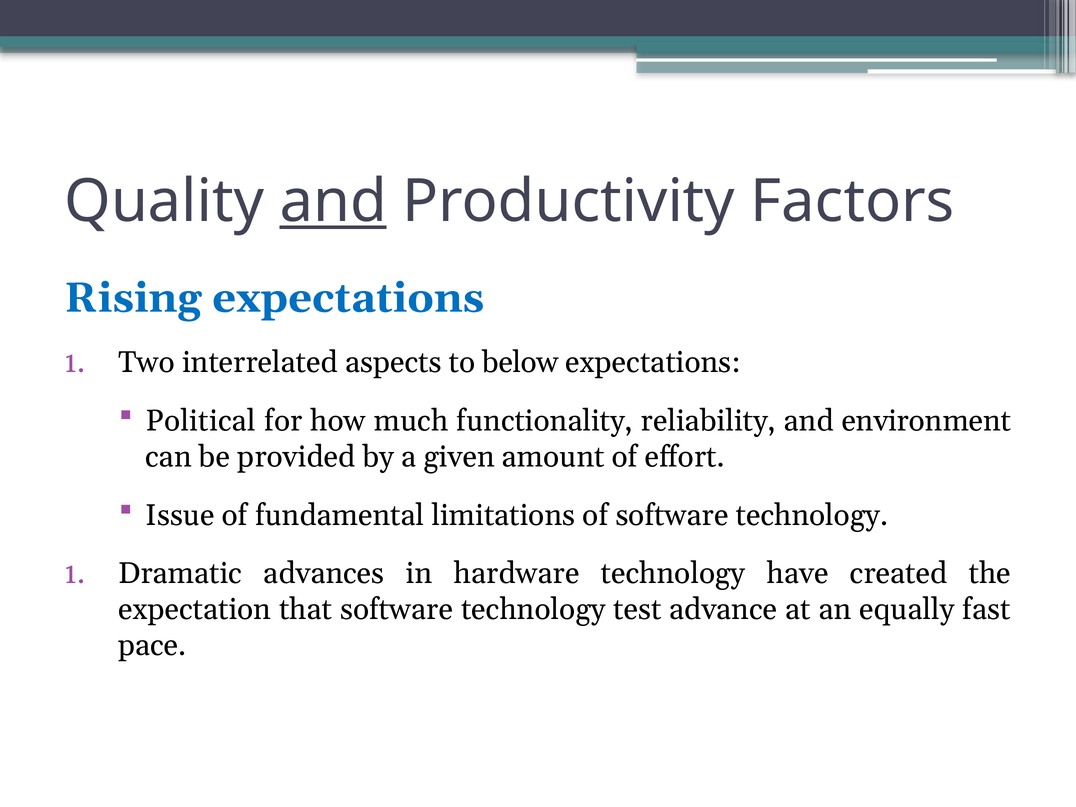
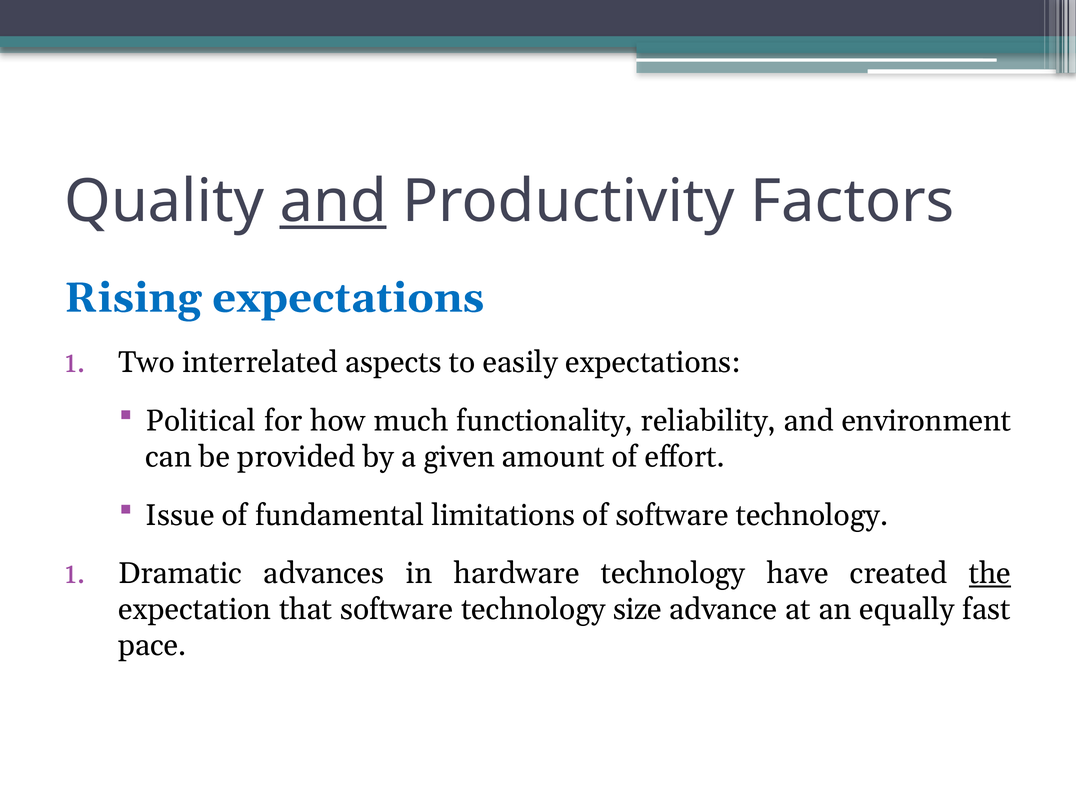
below: below -> easily (520, 363)
the underline: none -> present (990, 574)
test: test -> size (637, 609)
